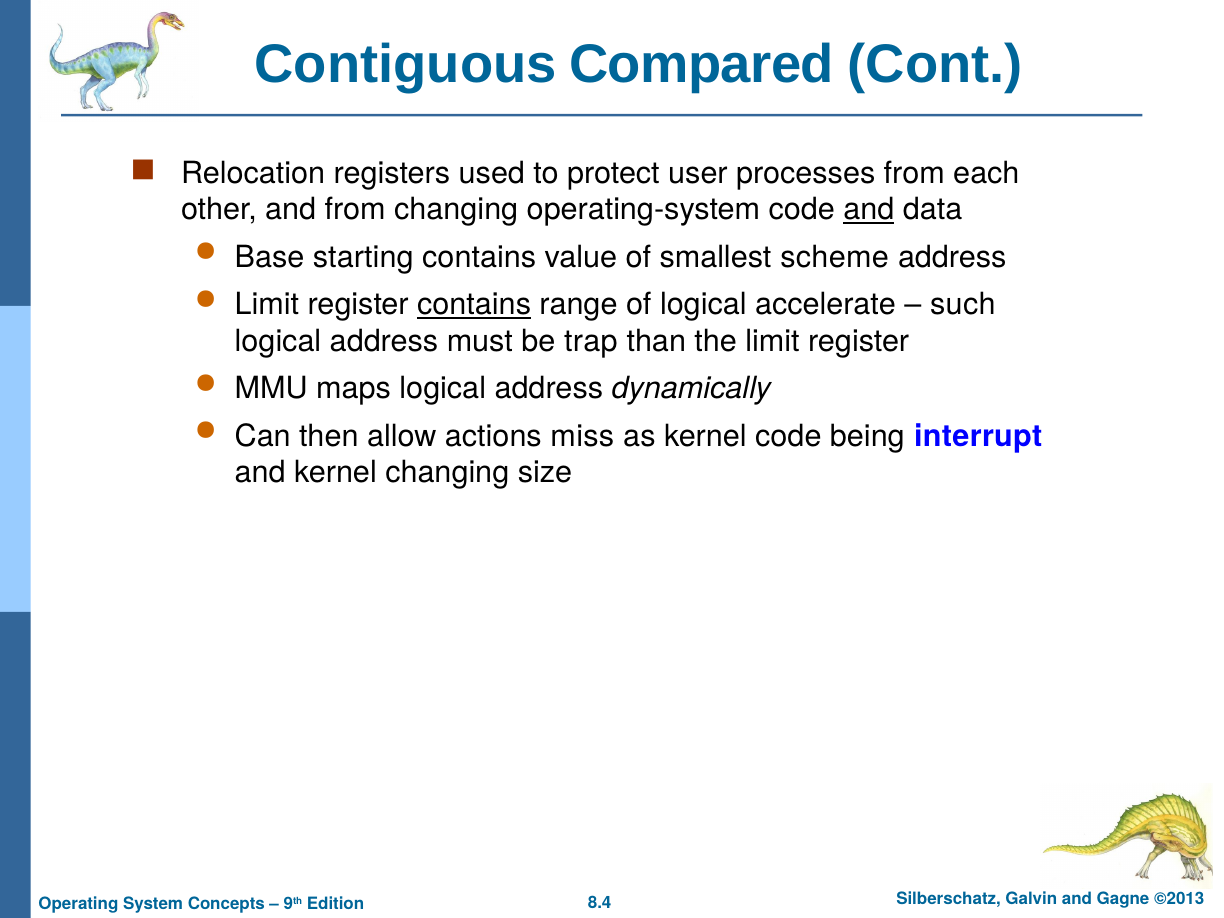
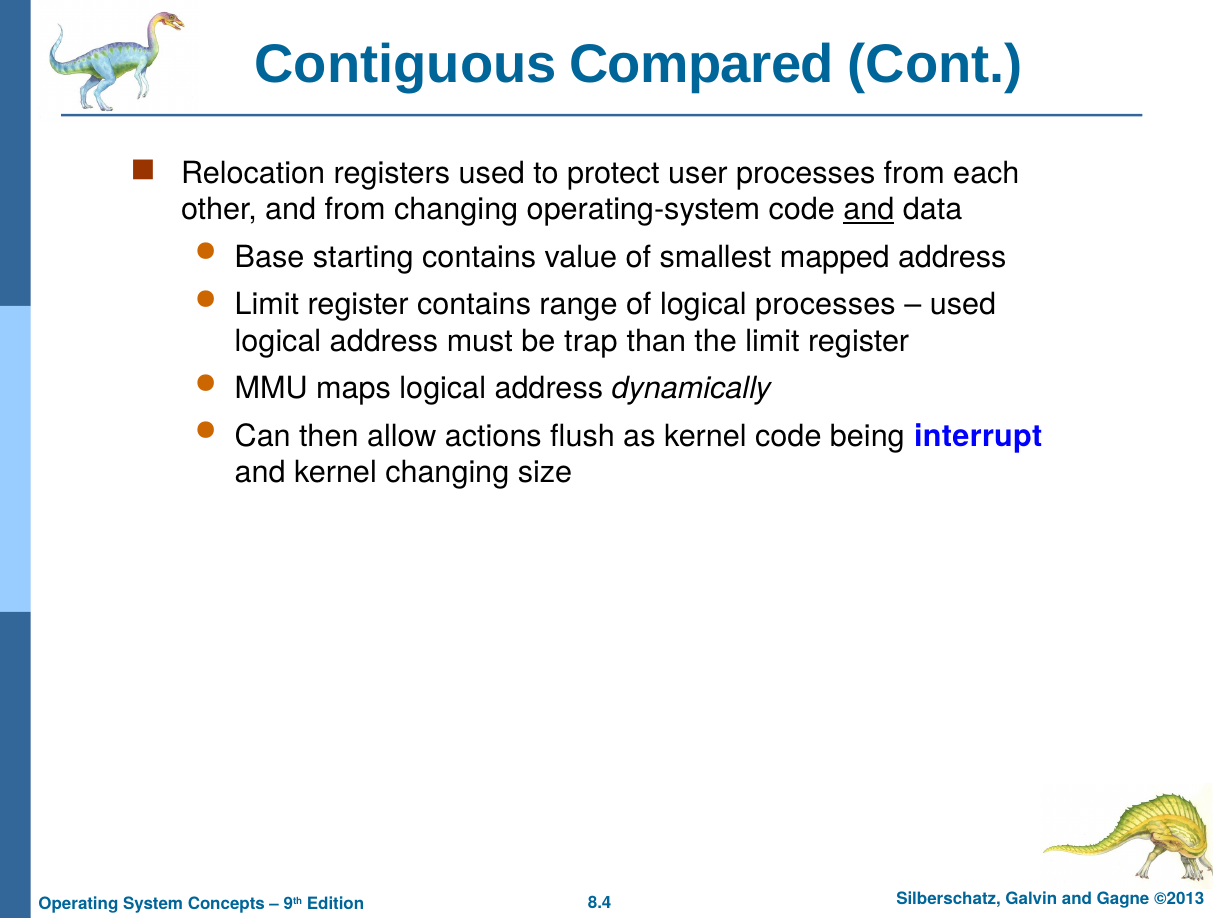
scheme: scheme -> mapped (835, 257)
contains underline: present -> none (474, 305)
logical accelerate: accelerate -> processes (825, 305)
such: such -> used (963, 305)
miss: miss -> flush (583, 436)
